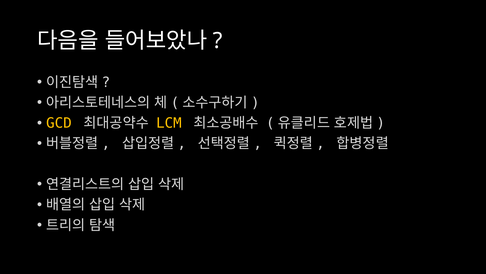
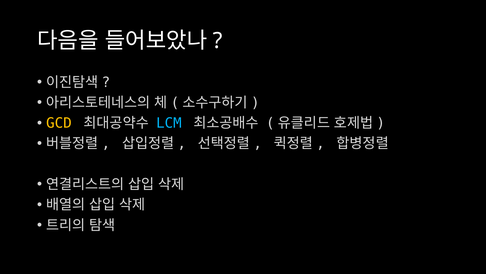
LCM colour: yellow -> light blue (169, 123)
